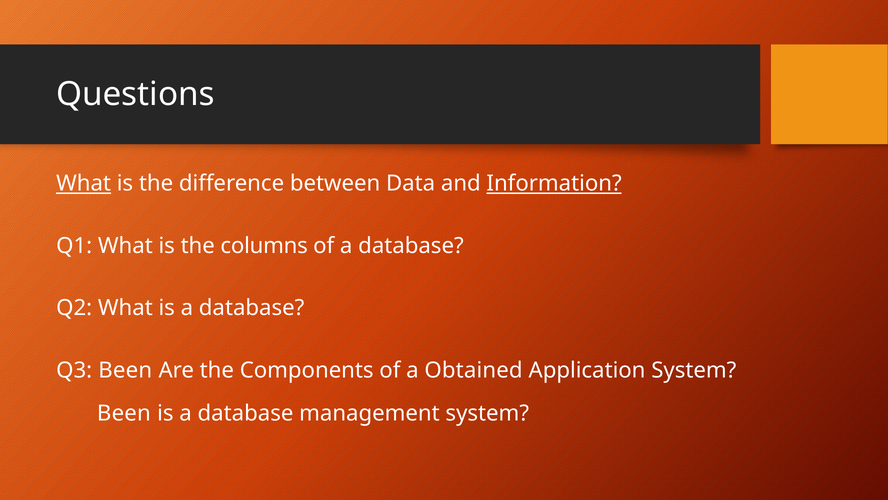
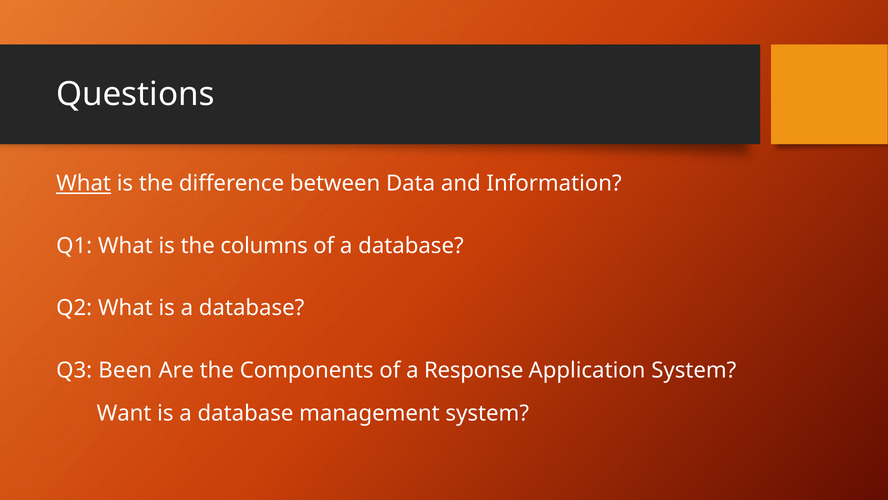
Information underline: present -> none (554, 183)
Obtained: Obtained -> Response (474, 370)
Been: Been -> Want (124, 413)
